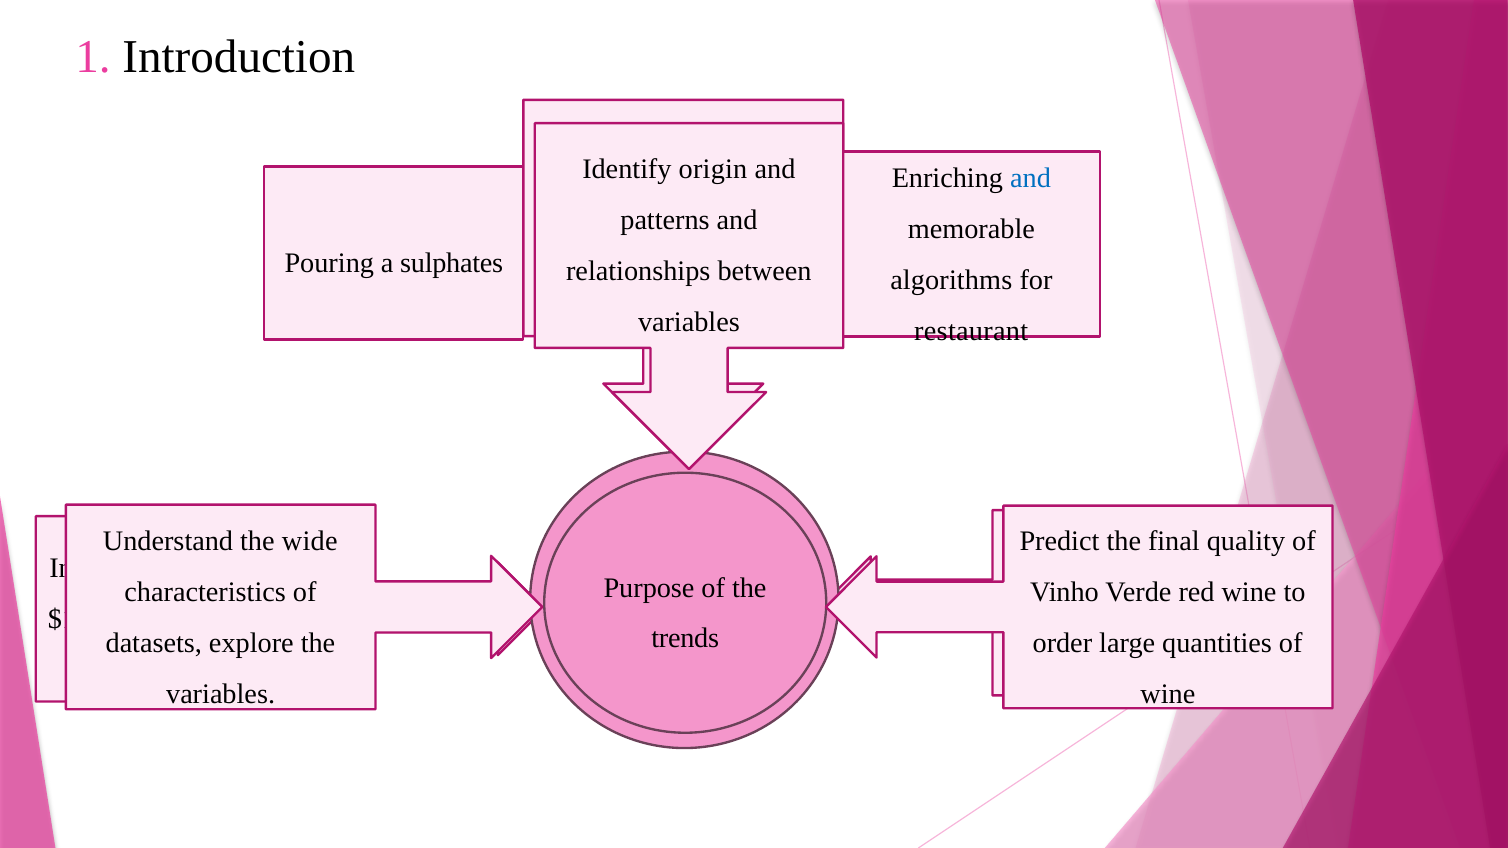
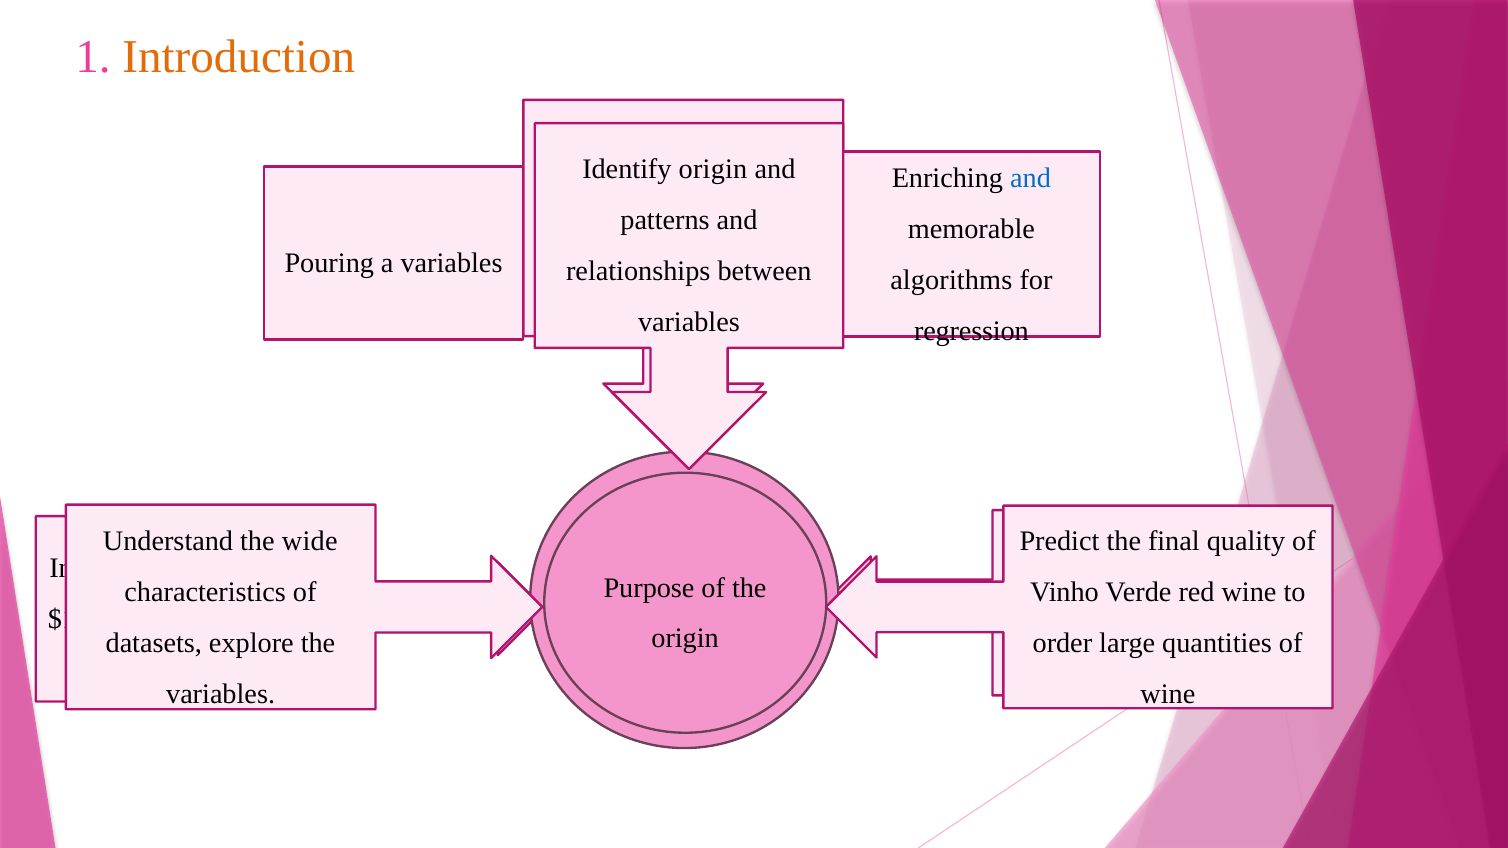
Introduction colour: black -> orange (239, 57)
a sulphates: sulphates -> variables (452, 264)
restaurant: restaurant -> regression (971, 331)
trends: trends -> origin (685, 639)
